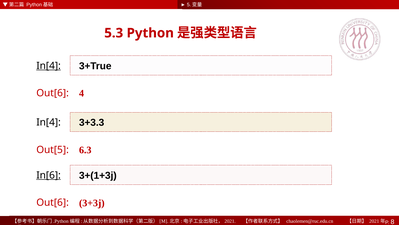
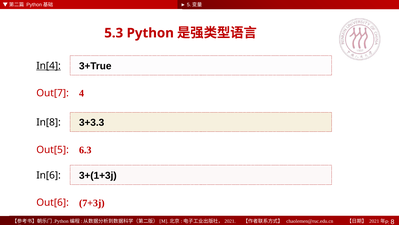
Out[6: Out[6 -> Out[7 (53, 93)
In[4: In[4 -> In[8 (49, 122)
In[6 underline: present -> none (49, 175)
3+3j: 3+3j -> 7+3j (92, 202)
